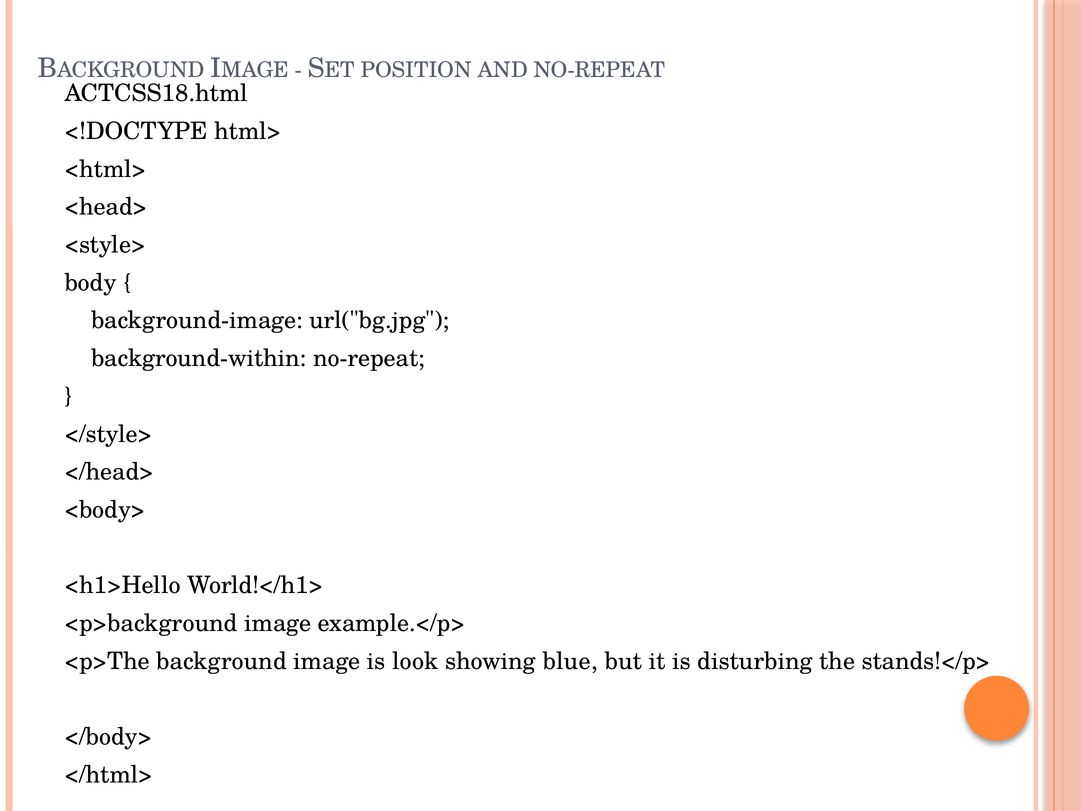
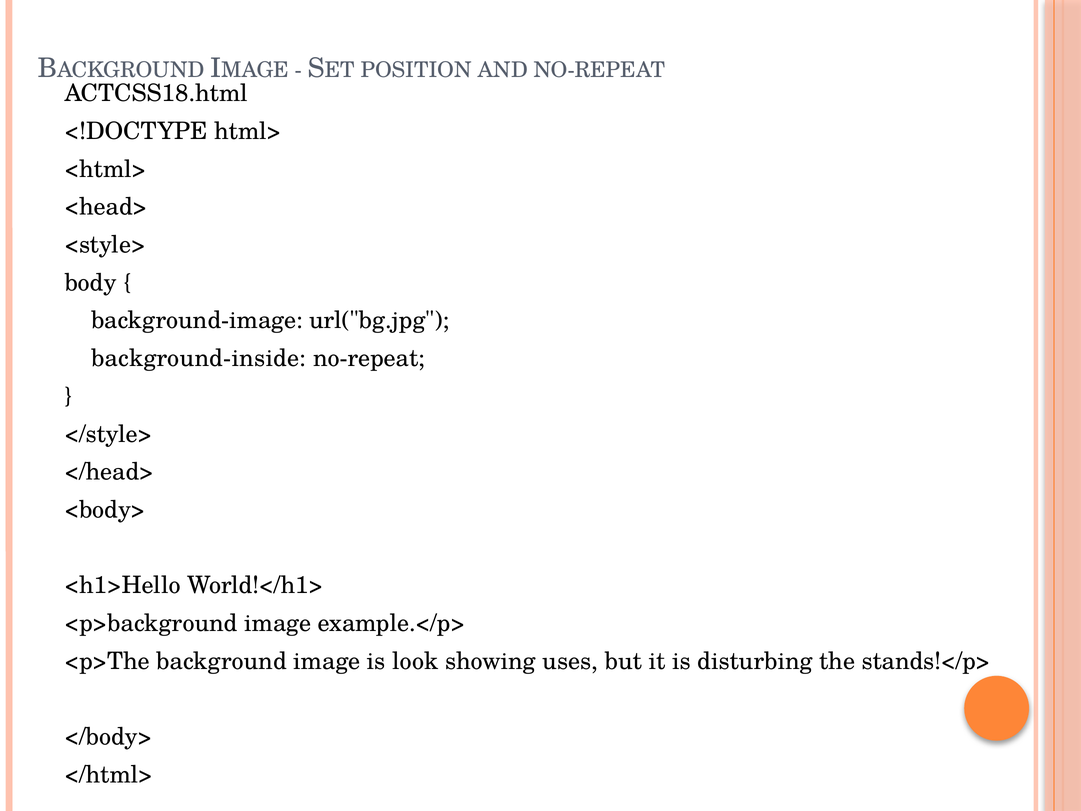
background-within: background-within -> background-inside (199, 358)
blue: blue -> uses (570, 661)
